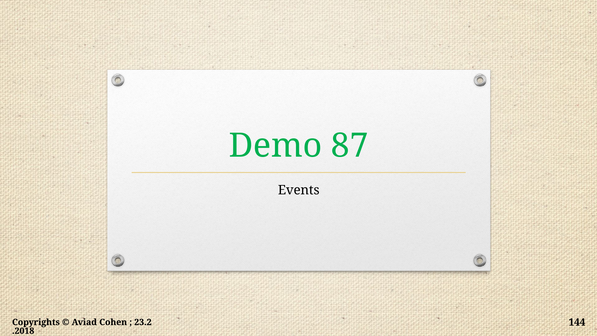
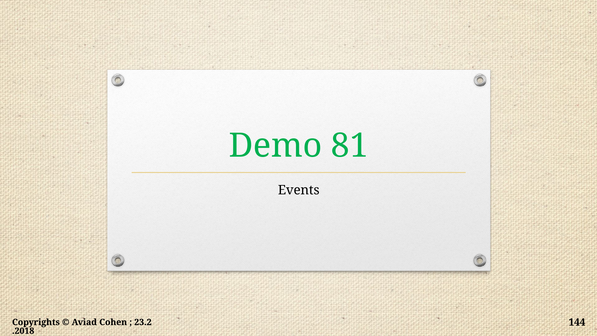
87: 87 -> 81 (350, 146)
